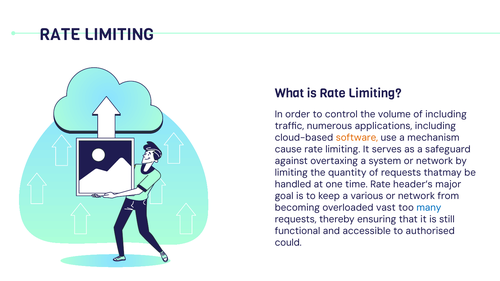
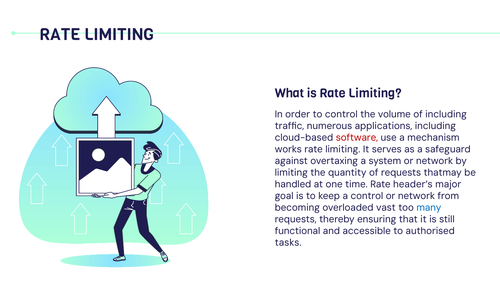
software colour: orange -> red (357, 138)
cause: cause -> works (288, 149)
a various: various -> control (367, 196)
could: could -> tasks (288, 243)
